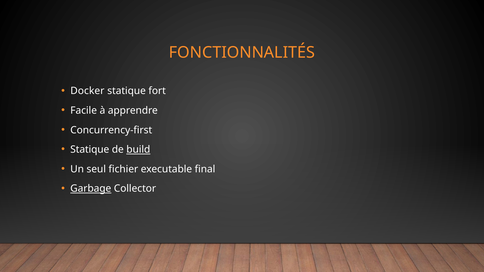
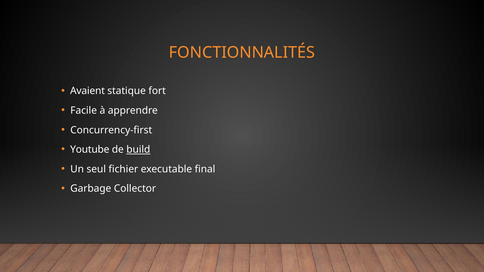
Docker: Docker -> Avaient (88, 91)
Statique: Statique -> Youtube (90, 150)
Garbage underline: present -> none (91, 189)
